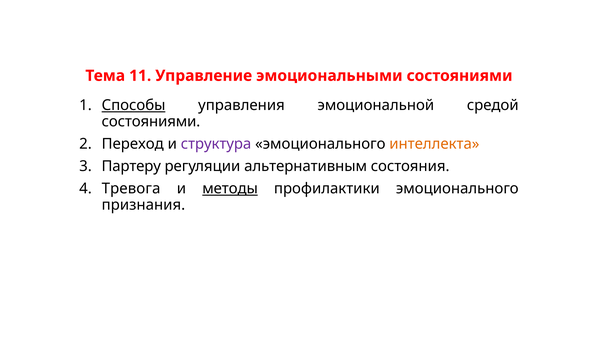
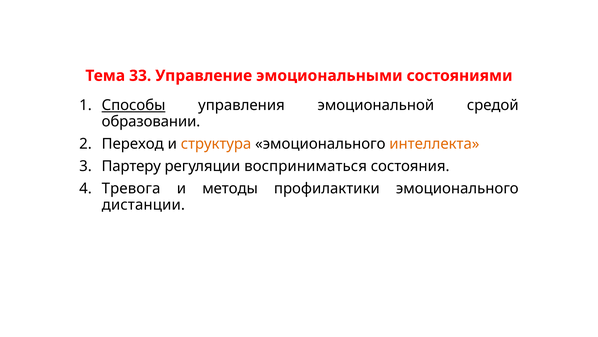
11: 11 -> 33 (140, 76)
состояниями: состояниями -> образовании (151, 121)
структура colour: purple -> orange (216, 144)
альтернативным: альтернативным -> восприниматься (306, 166)
методы underline: present -> none (230, 188)
признания: признания -> дистанции (143, 204)
